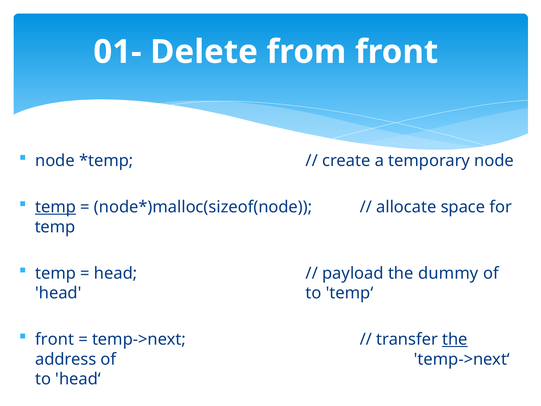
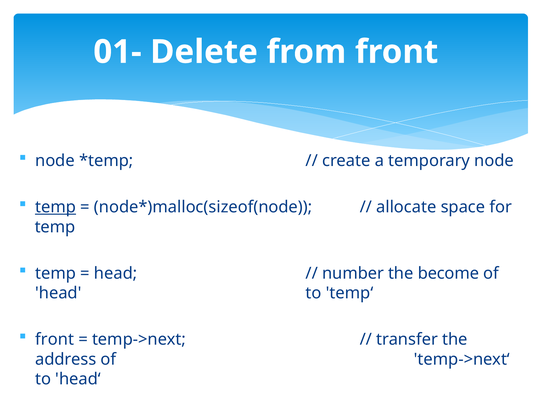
payload: payload -> number (353, 273)
dummy: dummy -> become (448, 273)
the underline: present -> none (455, 339)
